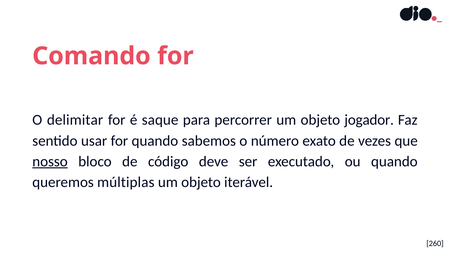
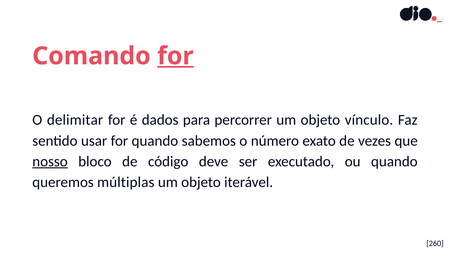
for underline: none -> present (175, 56)
saque: saque -> dados (160, 120)
jogador: jogador -> vínculo (369, 120)
